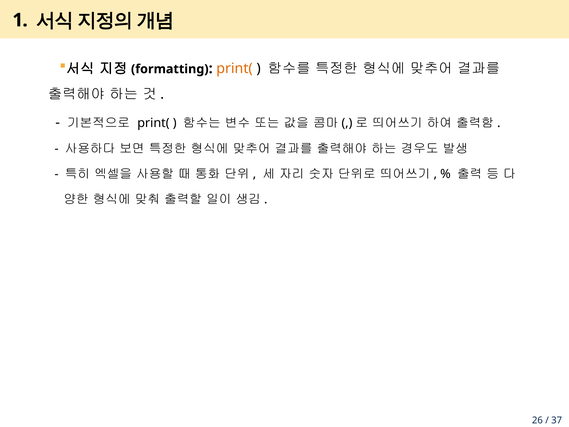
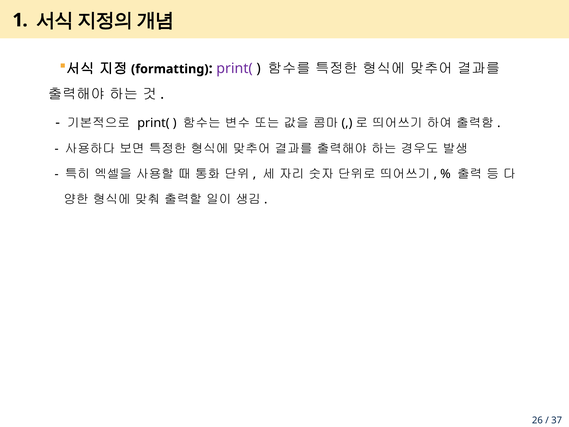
print( colour: orange -> purple (235, 68)
